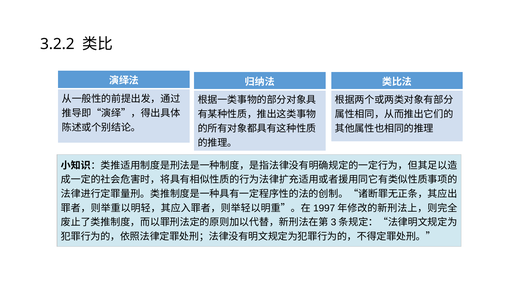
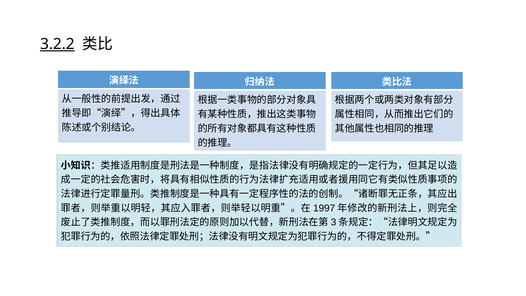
3.2.2 underline: none -> present (57, 44)
